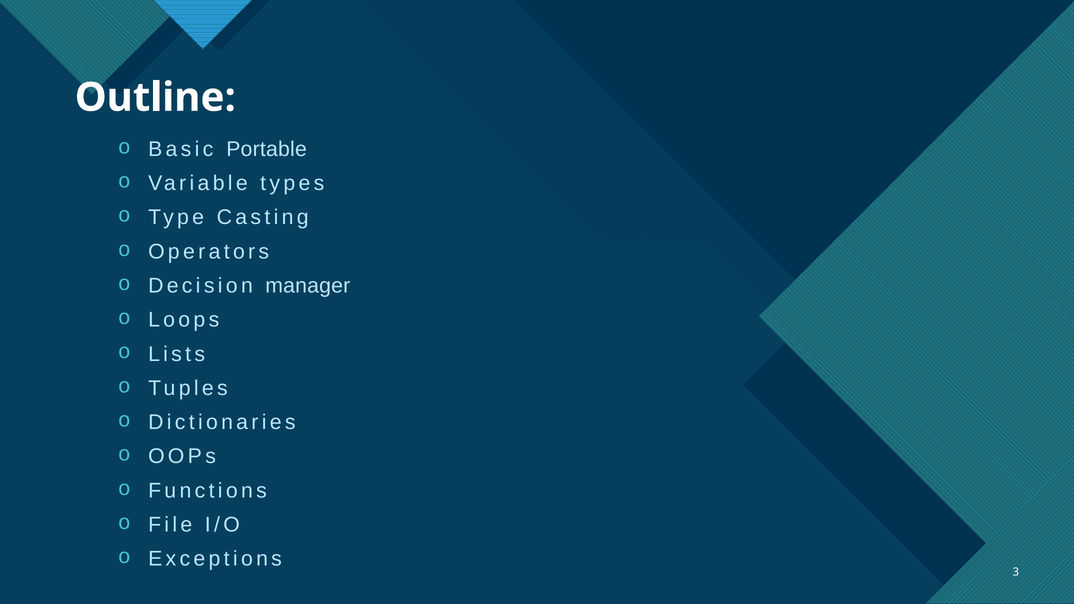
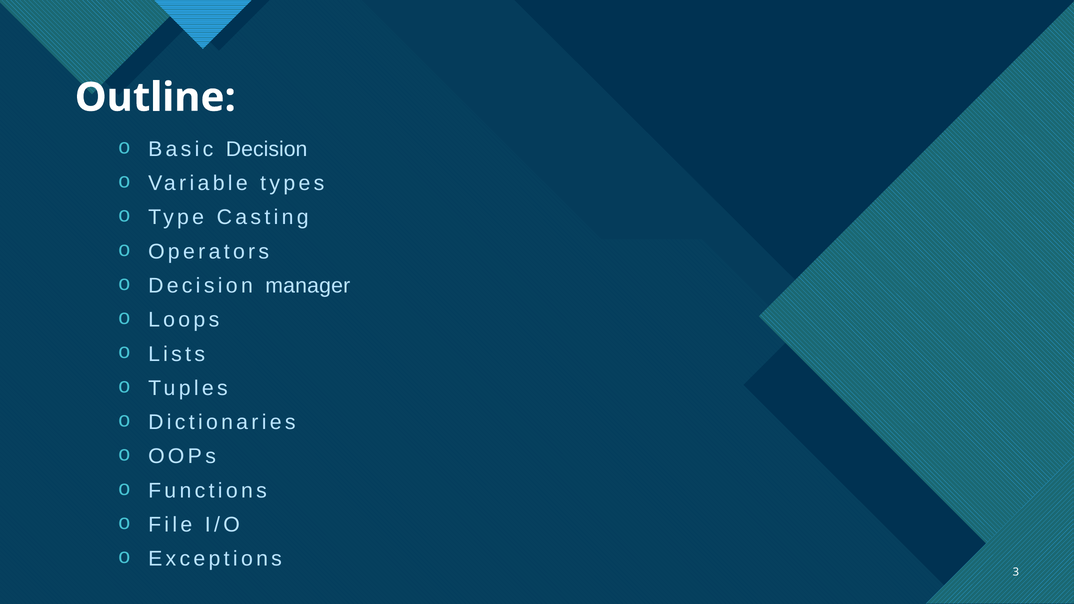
Basic Portable: Portable -> Decision (267, 149)
